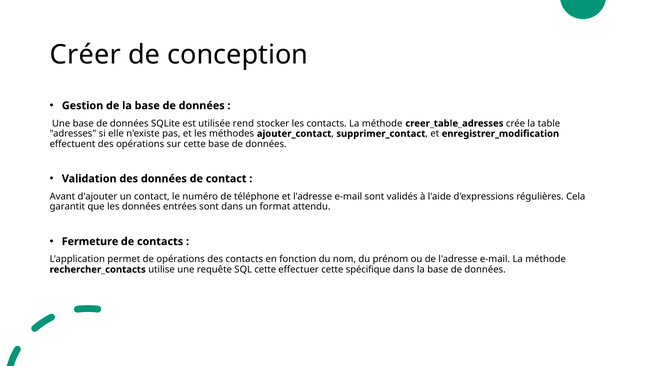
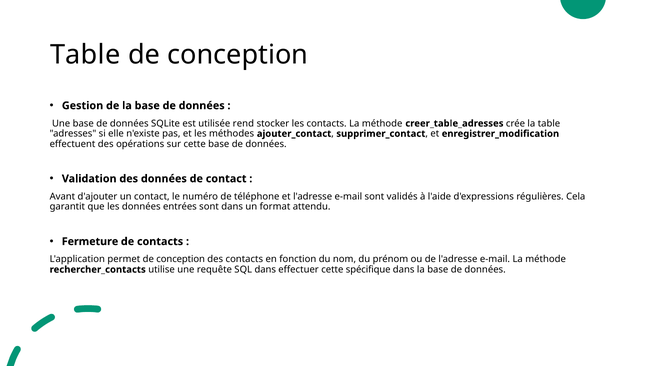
Créer: Créer -> Table (85, 55)
permet de opérations: opérations -> conception (181, 259)
SQL cette: cette -> dans (265, 270)
